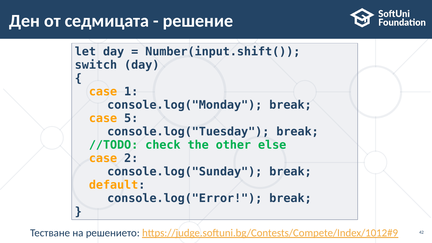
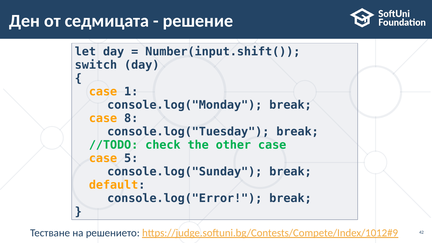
5: 5 -> 8 (131, 118)
other else: else -> case (272, 145)
2: 2 -> 5 (131, 158)
